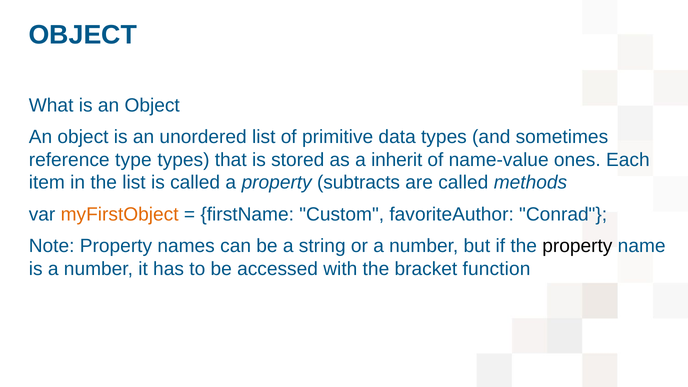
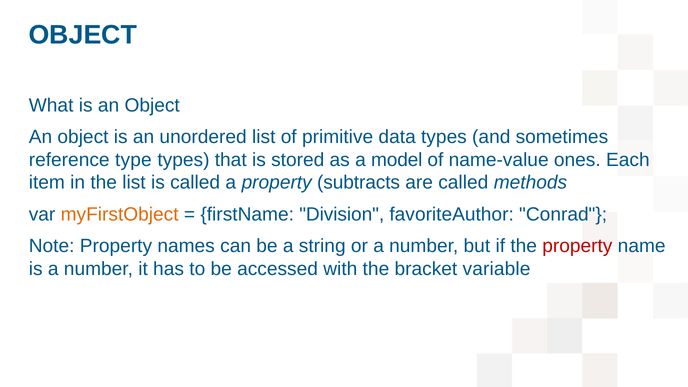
inherit: inherit -> model (397, 160)
Custom: Custom -> Division (342, 214)
property colour: black -> red (577, 246)
function: function -> variable (497, 269)
